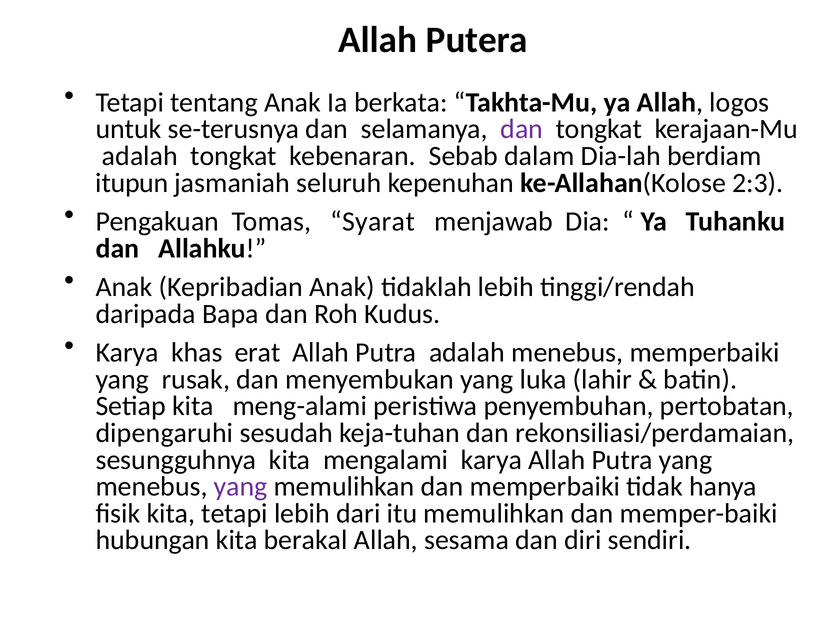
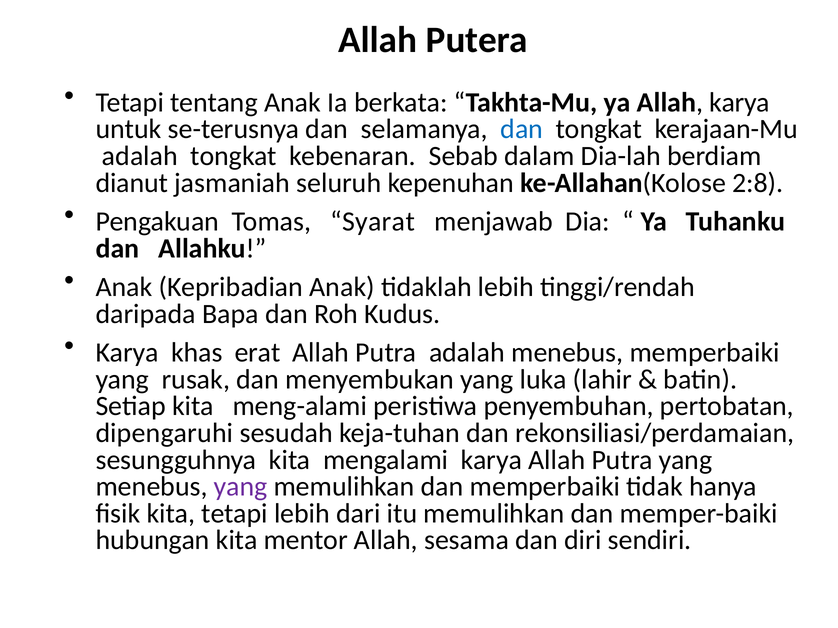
Allah logos: logos -> karya (739, 103)
dan colour: purple -> blue (522, 129)
itupun: itupun -> dianut (132, 183)
2:3: 2:3 -> 2:8 (758, 183)
berakal: berakal -> mentor (306, 541)
